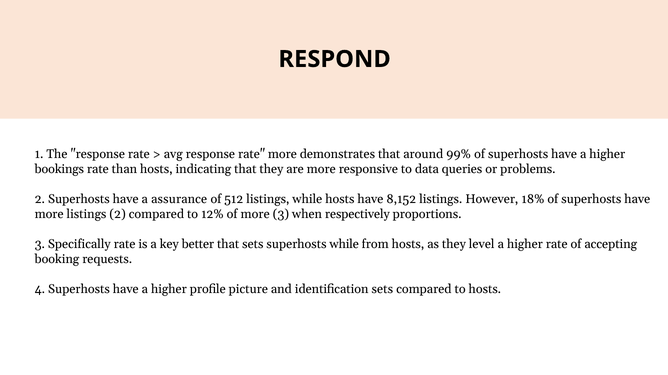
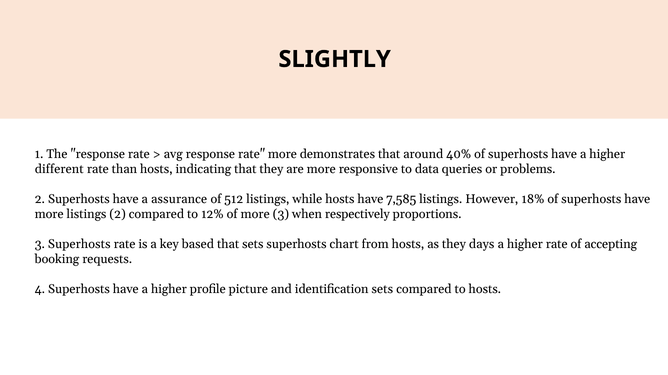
RESPOND: RESPOND -> SLIGHTLY (335, 59)
99%: 99% -> 40% (459, 154)
bookings: bookings -> different (59, 169)
8,152: 8,152 -> 7,585 (401, 199)
3 Specifically: Specifically -> Superhosts (79, 245)
better: better -> based (198, 245)
superhosts while: while -> chart (344, 245)
level: level -> days (482, 245)
